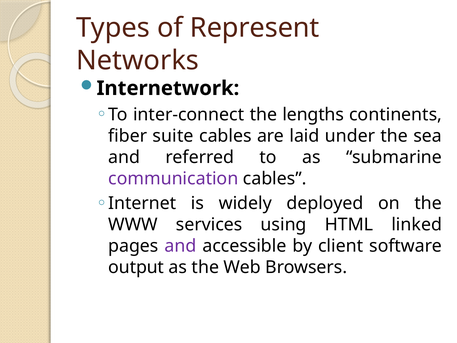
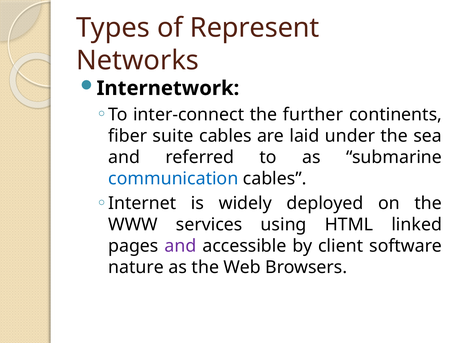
lengths: lengths -> further (313, 114)
communication colour: purple -> blue (173, 178)
output: output -> nature (136, 267)
